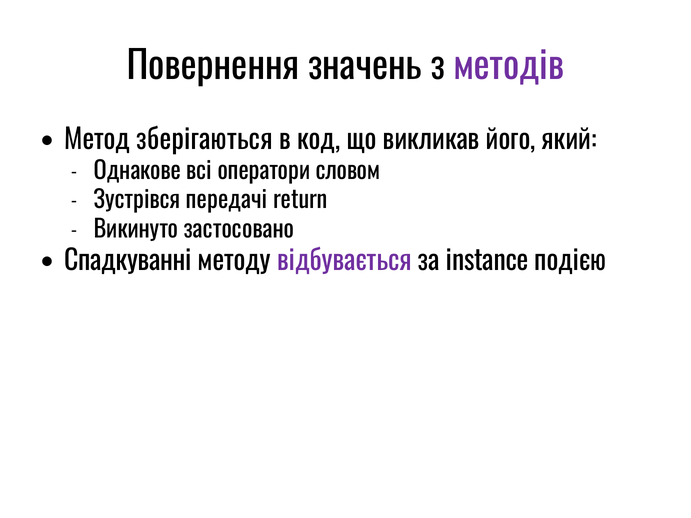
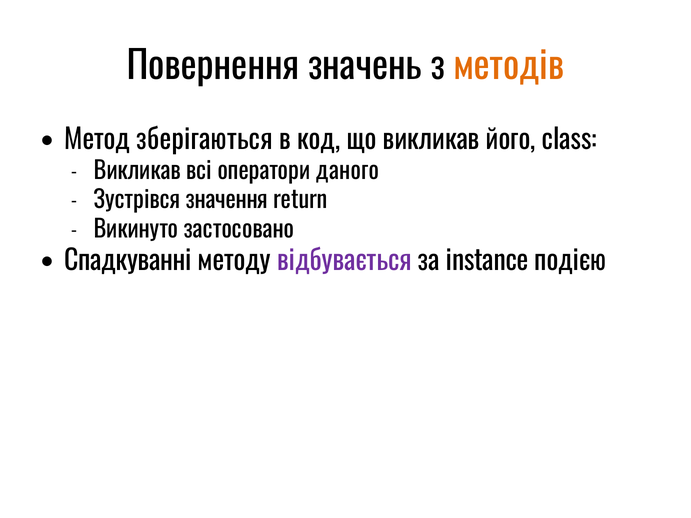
методів colour: purple -> orange (509, 67)
який: який -> class (569, 140)
Однакове: Однакове -> Викликав (137, 171)
словом: словом -> даного (347, 171)
передачі: передачі -> значення (227, 200)
